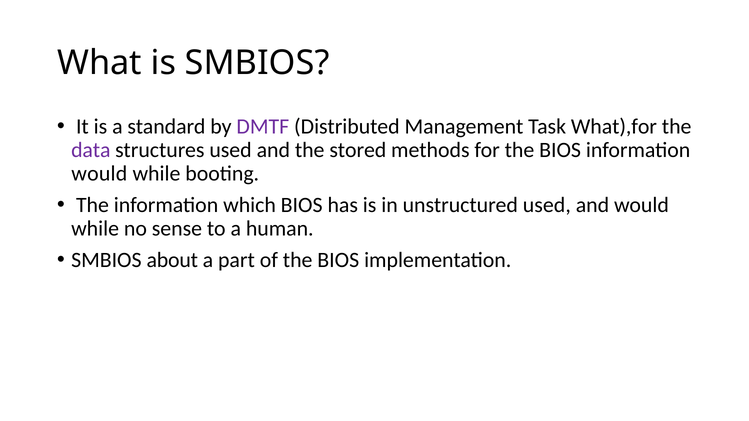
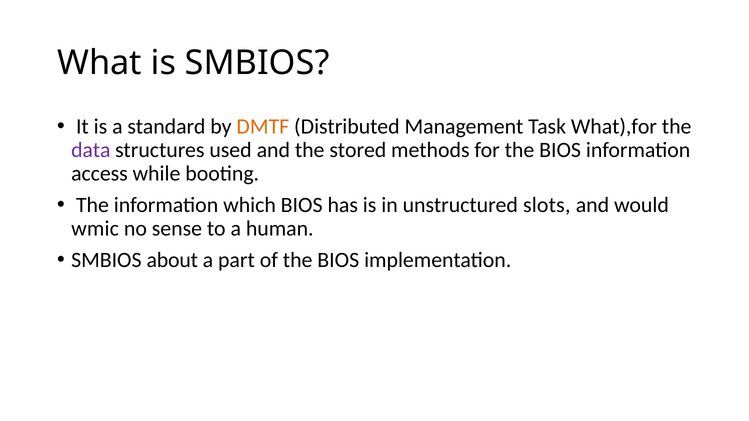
DMTF colour: purple -> orange (263, 127)
would: would -> access (99, 174)
unstructured used: used -> slots (547, 205)
while: while -> wmic (95, 229)
